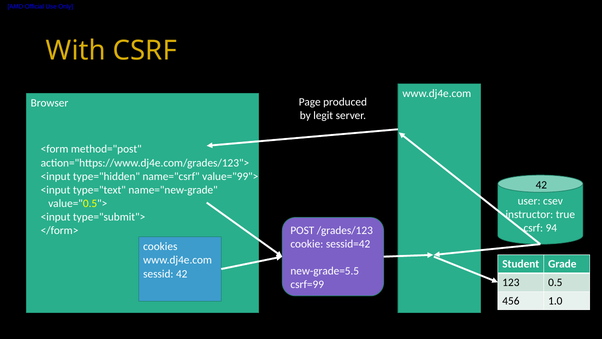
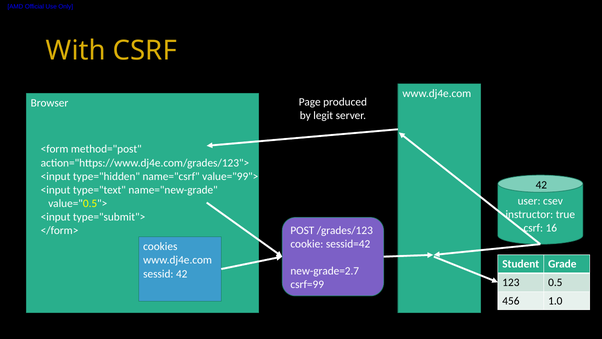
94: 94 -> 16 (551, 228)
new-grade=5.5: new-grade=5.5 -> new-grade=2.7 (325, 271)
